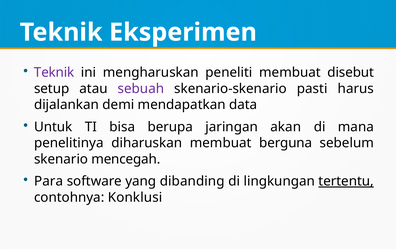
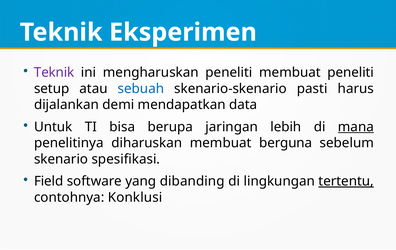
membuat disebut: disebut -> peneliti (351, 72)
sebuah colour: purple -> blue (141, 88)
akan: akan -> lebih (286, 127)
mana underline: none -> present (356, 127)
mencegah: mencegah -> spesifikasi (126, 159)
Para: Para -> Field (49, 181)
